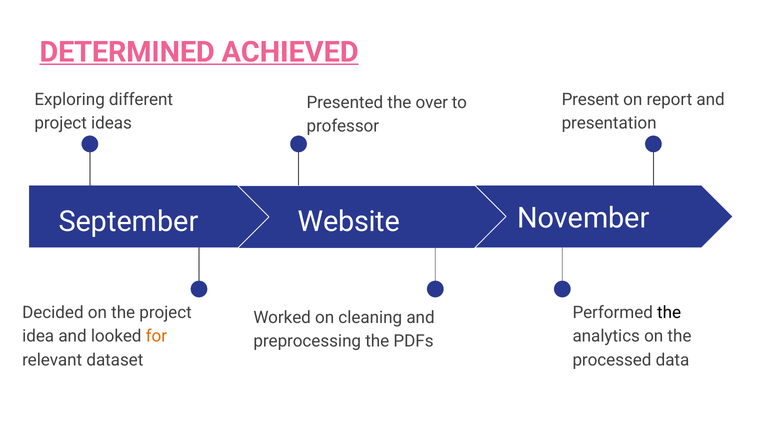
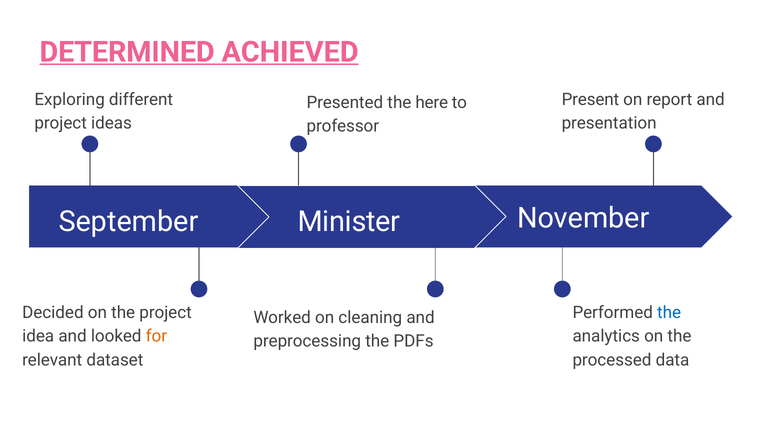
over: over -> here (432, 103)
Website: Website -> Minister (349, 222)
the colour: black -> blue (669, 312)
